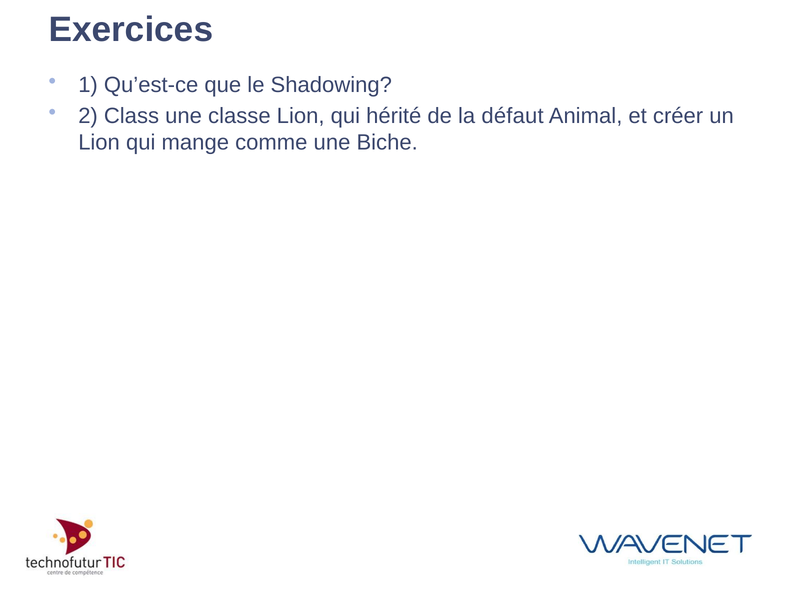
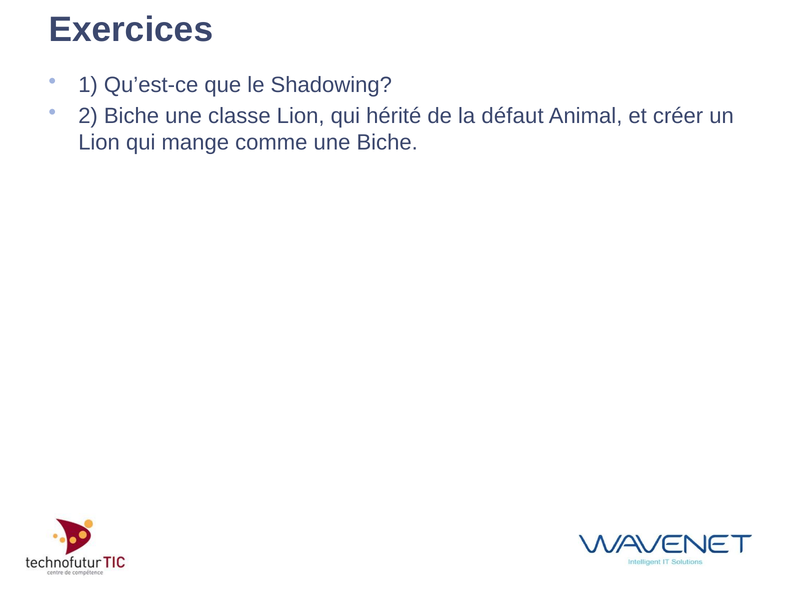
2 Class: Class -> Biche (131, 116)
